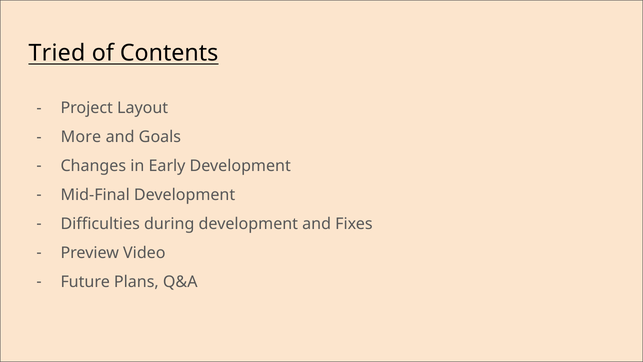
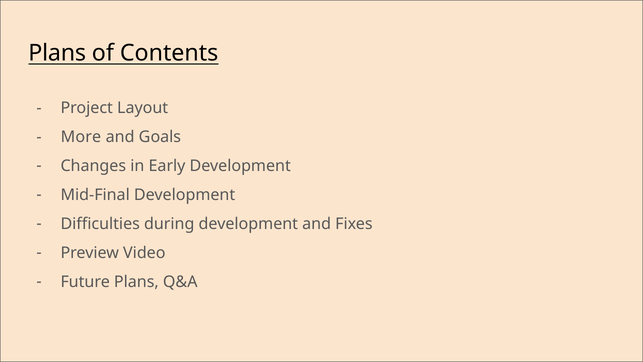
Tried: Tried -> Plans (57, 53)
